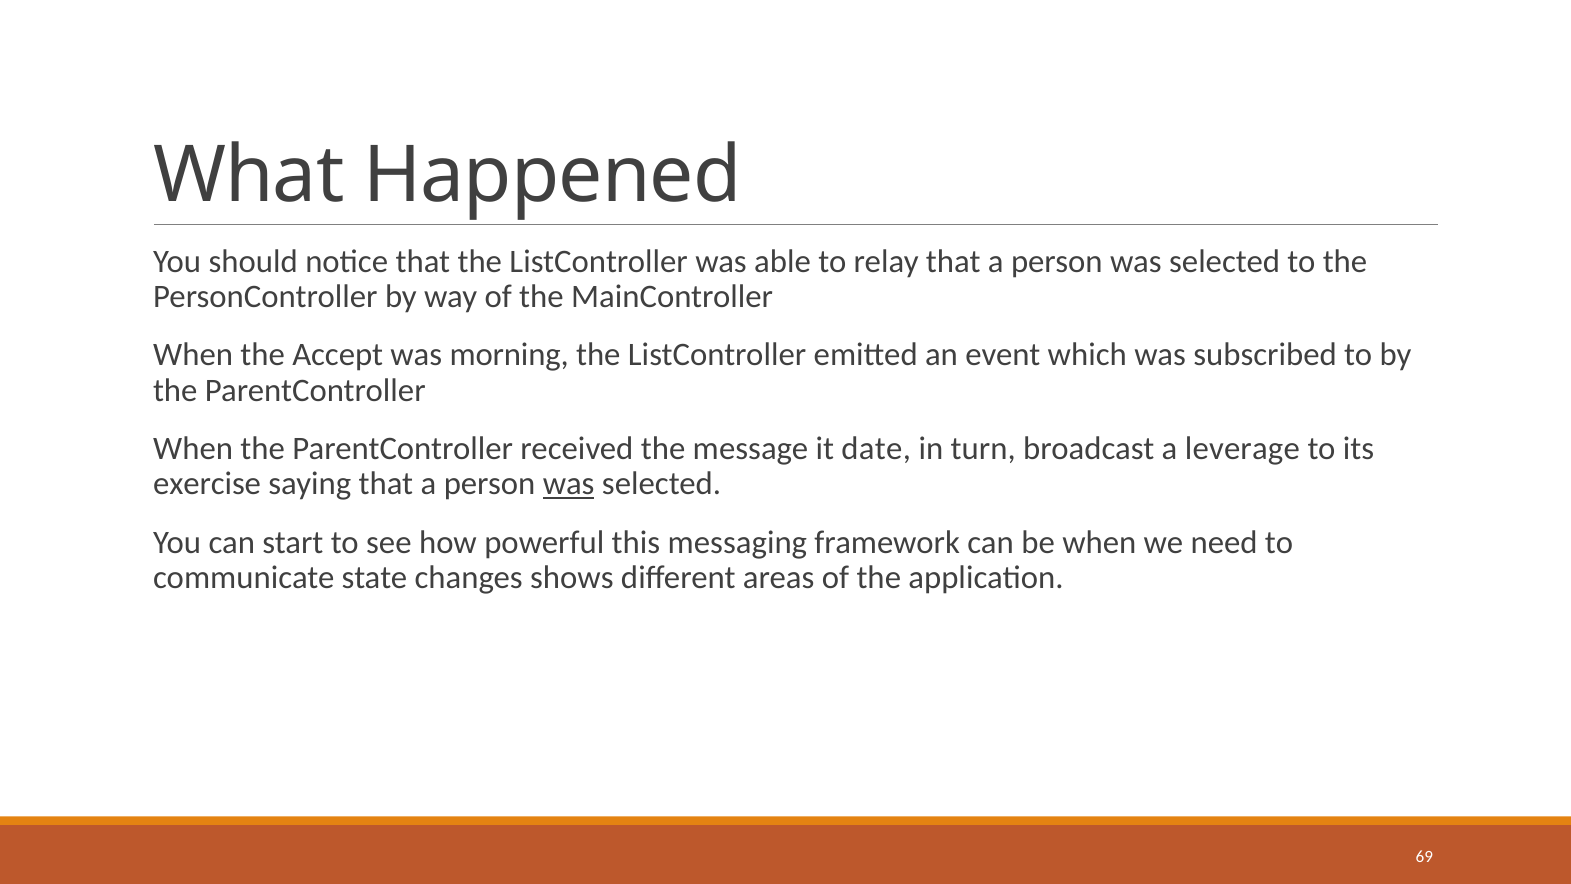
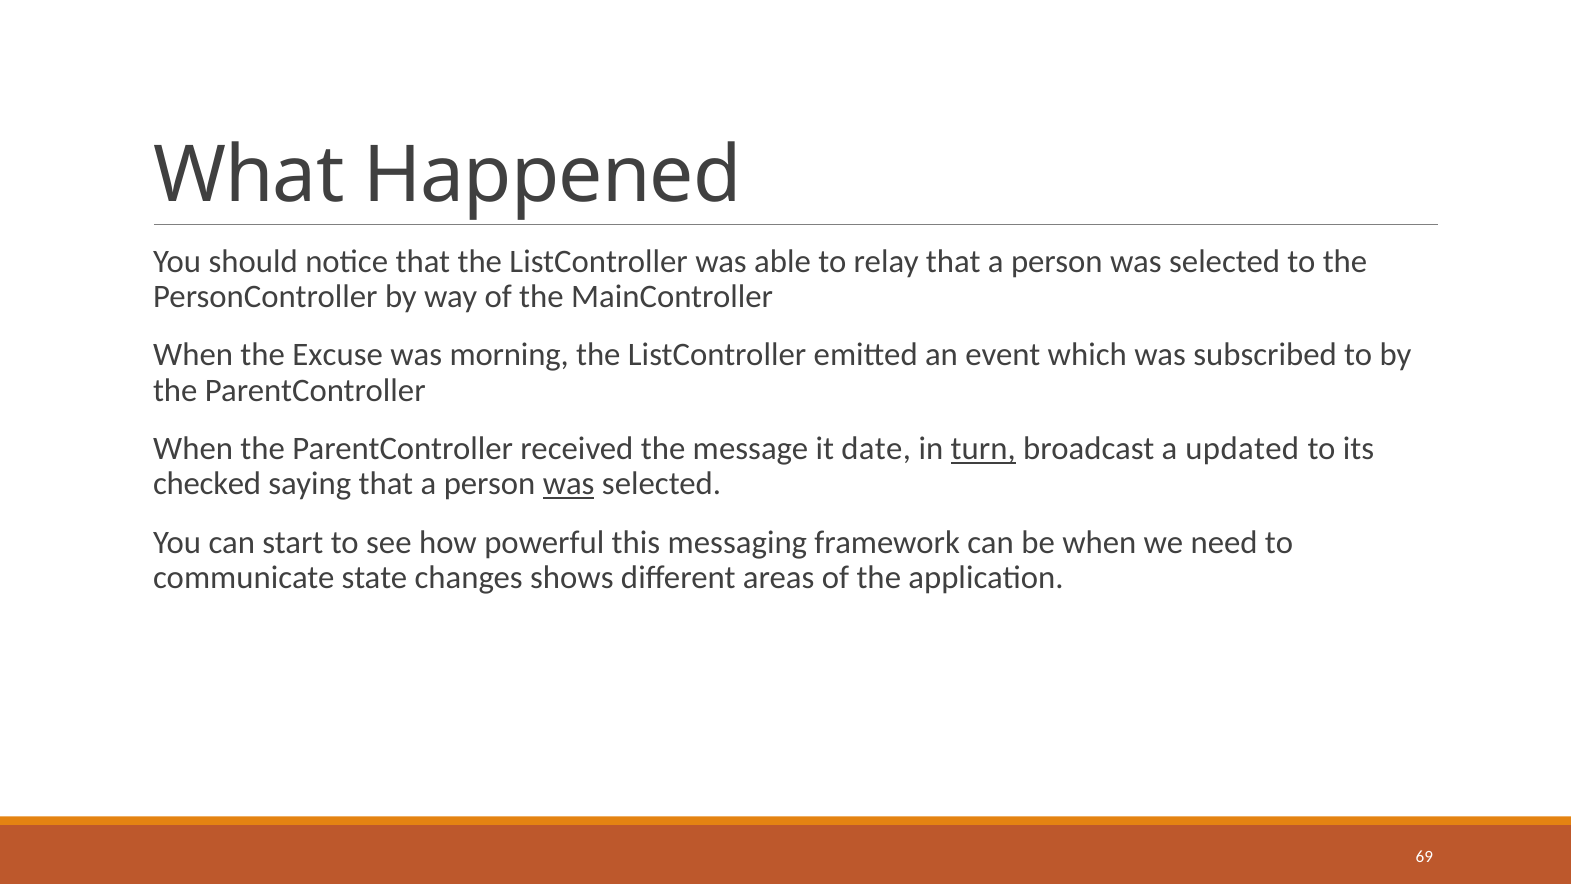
Accept: Accept -> Excuse (338, 355)
turn underline: none -> present (983, 448)
leverage: leverage -> updated (1242, 448)
exercise: exercise -> checked (207, 484)
